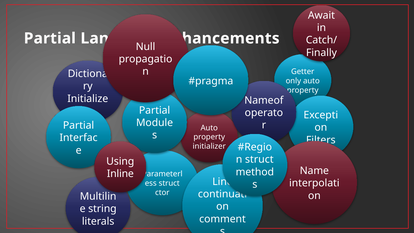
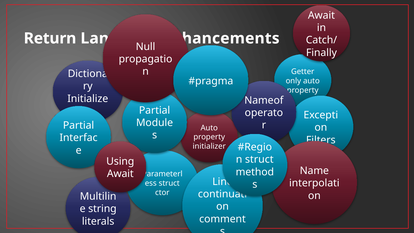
Partial: Partial -> Return (50, 38)
Inline: Inline -> Await (120, 174)
